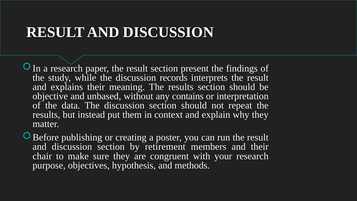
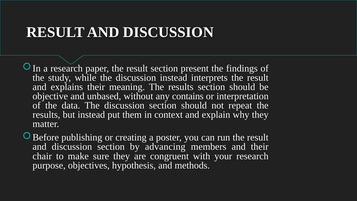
discussion records: records -> instead (174, 78)
retirement: retirement -> advancing (165, 147)
